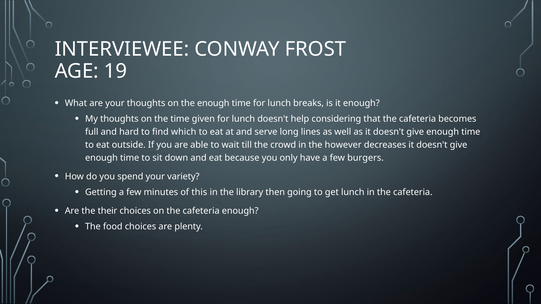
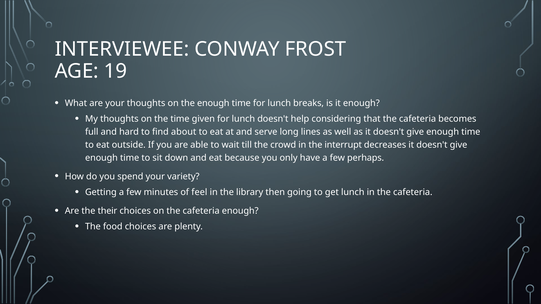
which: which -> about (184, 132)
however: however -> interrupt (343, 145)
burgers: burgers -> perhaps (366, 158)
this: this -> feel (199, 192)
